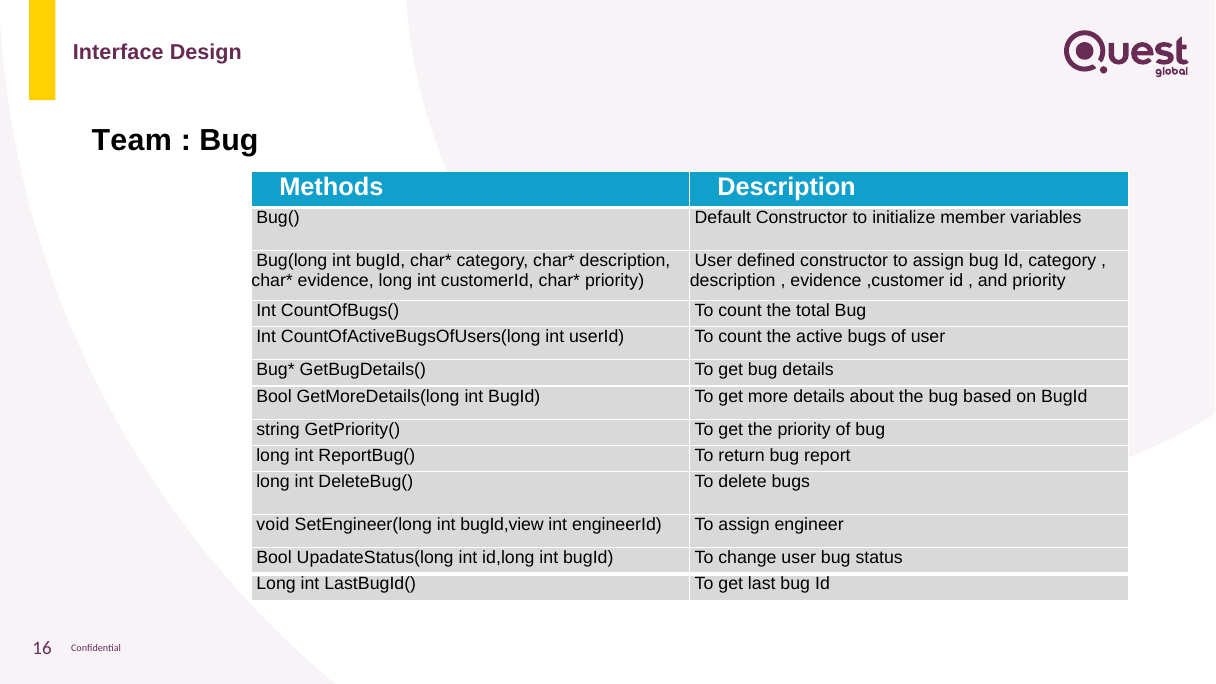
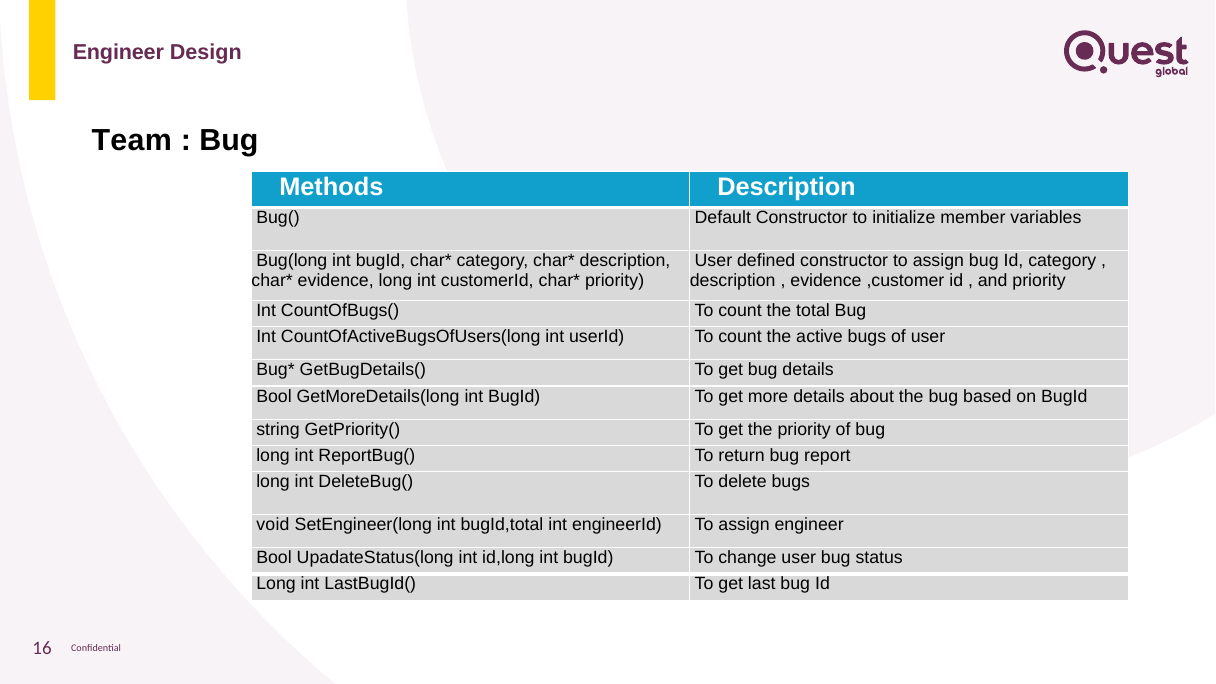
Interface: Interface -> Engineer (118, 52)
bugId,view: bugId,view -> bugId,total (502, 525)
